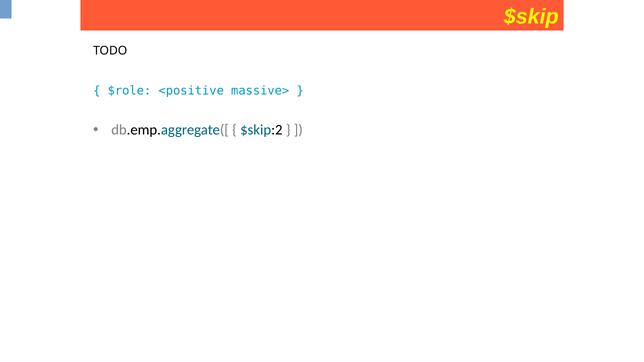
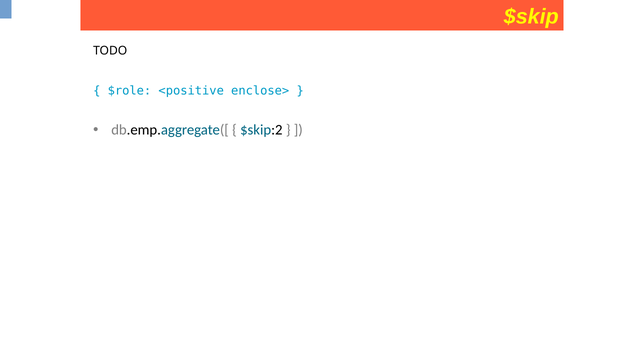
massive>: massive> -> enclose> (260, 91)
